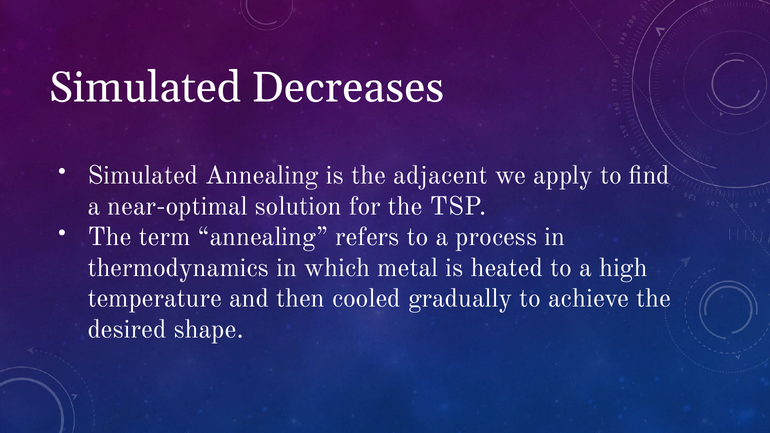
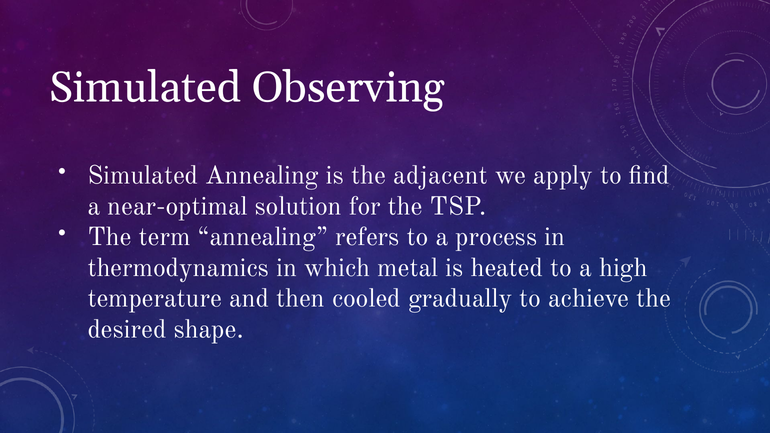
Decreases: Decreases -> Observing (348, 87)
